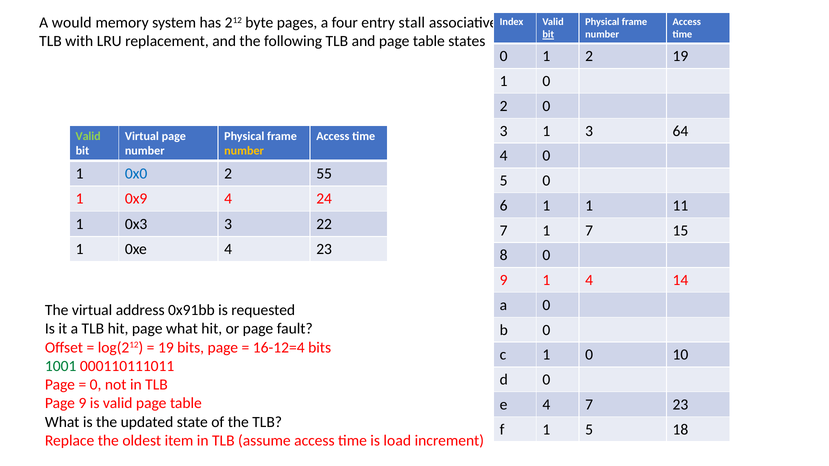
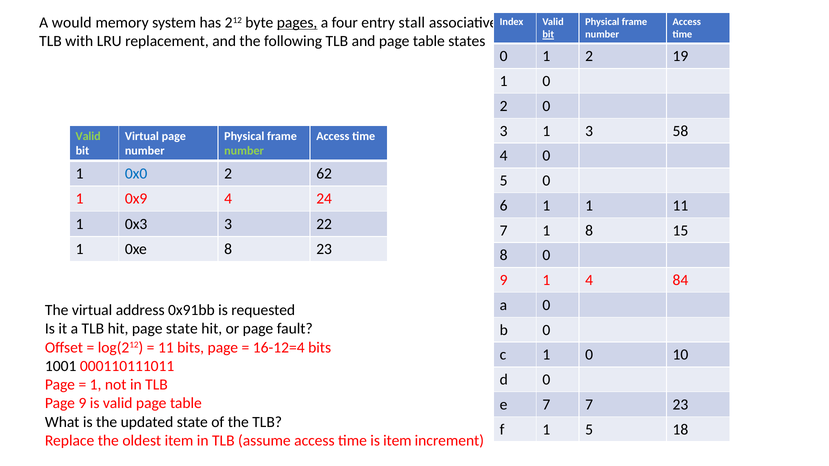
pages underline: none -> present (297, 23)
64: 64 -> 58 (680, 131)
number colour: yellow -> light green (244, 151)
55: 55 -> 62 (324, 174)
1 7: 7 -> 8 (589, 231)
0xe 4: 4 -> 8 (228, 249)
14: 14 -> 84 (680, 280)
page what: what -> state (182, 329)
19: 19 -> 11 (166, 348)
1001 colour: green -> black (61, 366)
0: 0 -> 1 (96, 385)
e 4: 4 -> 7 (546, 405)
is load: load -> item (397, 441)
